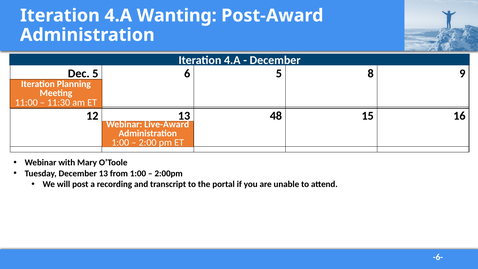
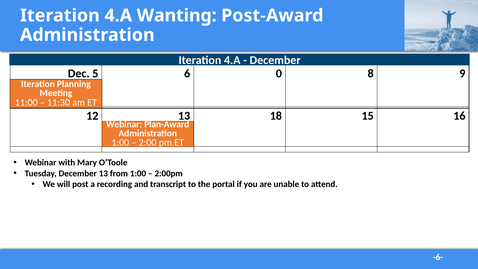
6 5: 5 -> 0 (279, 74)
48: 48 -> 18 (276, 116)
Live-Award: Live-Award -> Plan-Award (167, 124)
